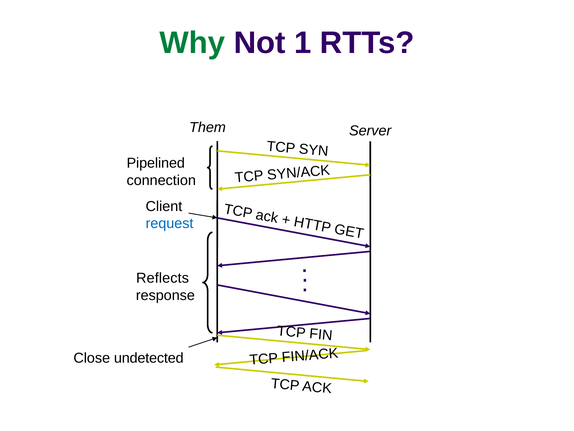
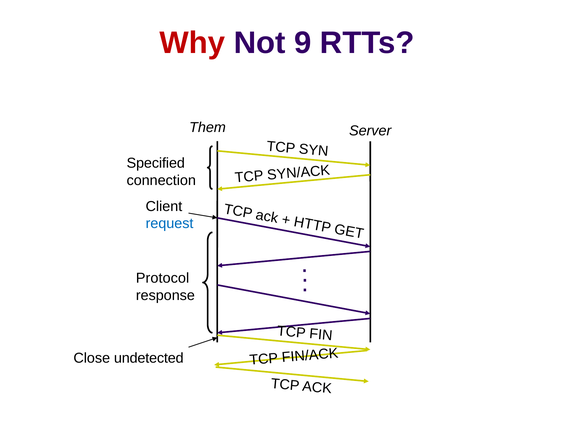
Why colour: green -> red (192, 43)
1: 1 -> 9 (303, 43)
Pipelined: Pipelined -> Specified (156, 163)
Reflects: Reflects -> Protocol (163, 278)
